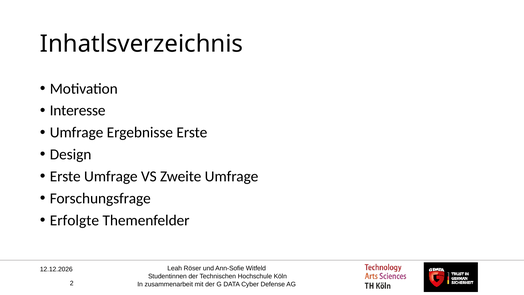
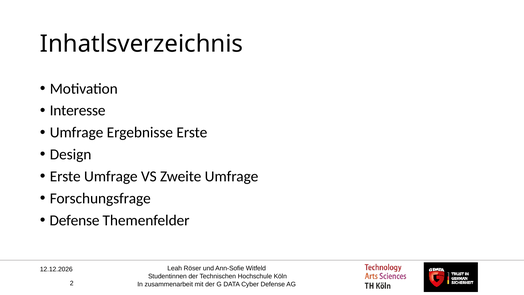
Erfolgte: Erfolgte -> Defense (75, 220)
